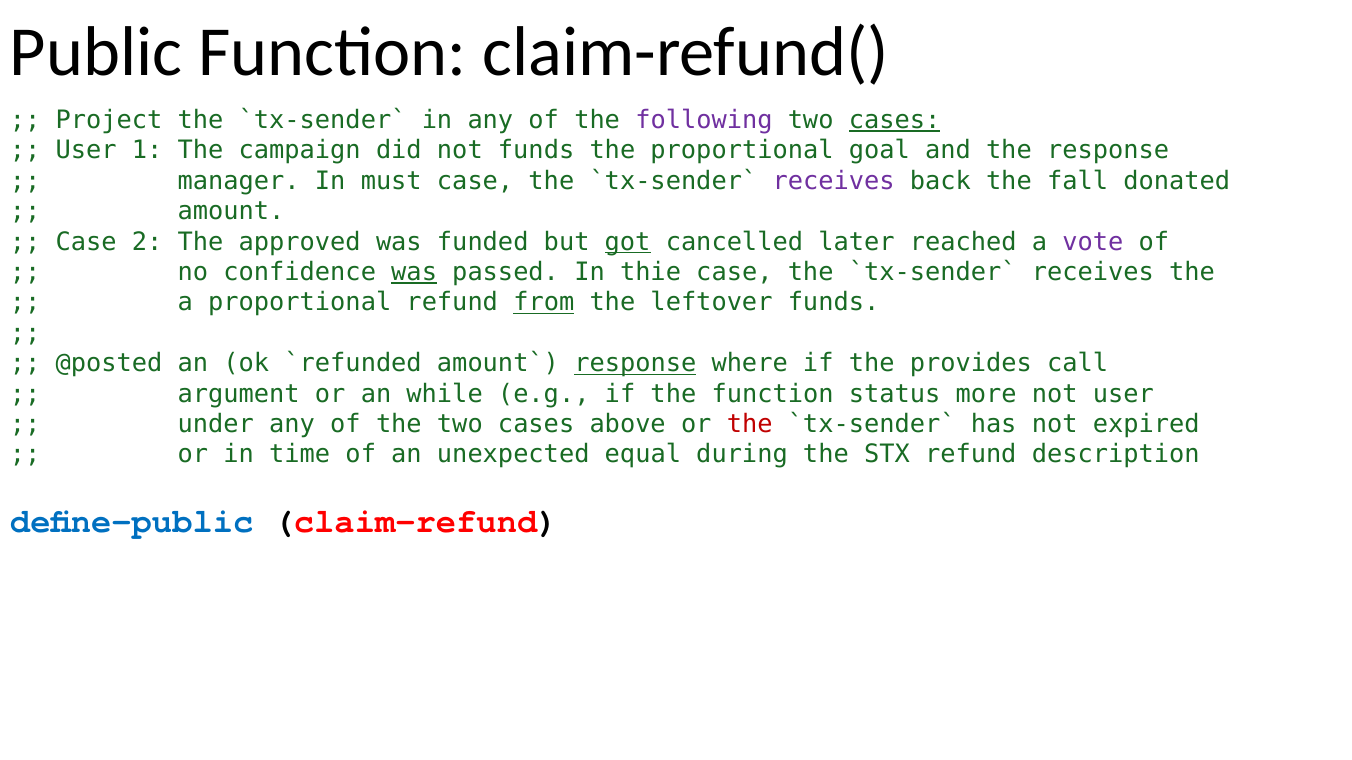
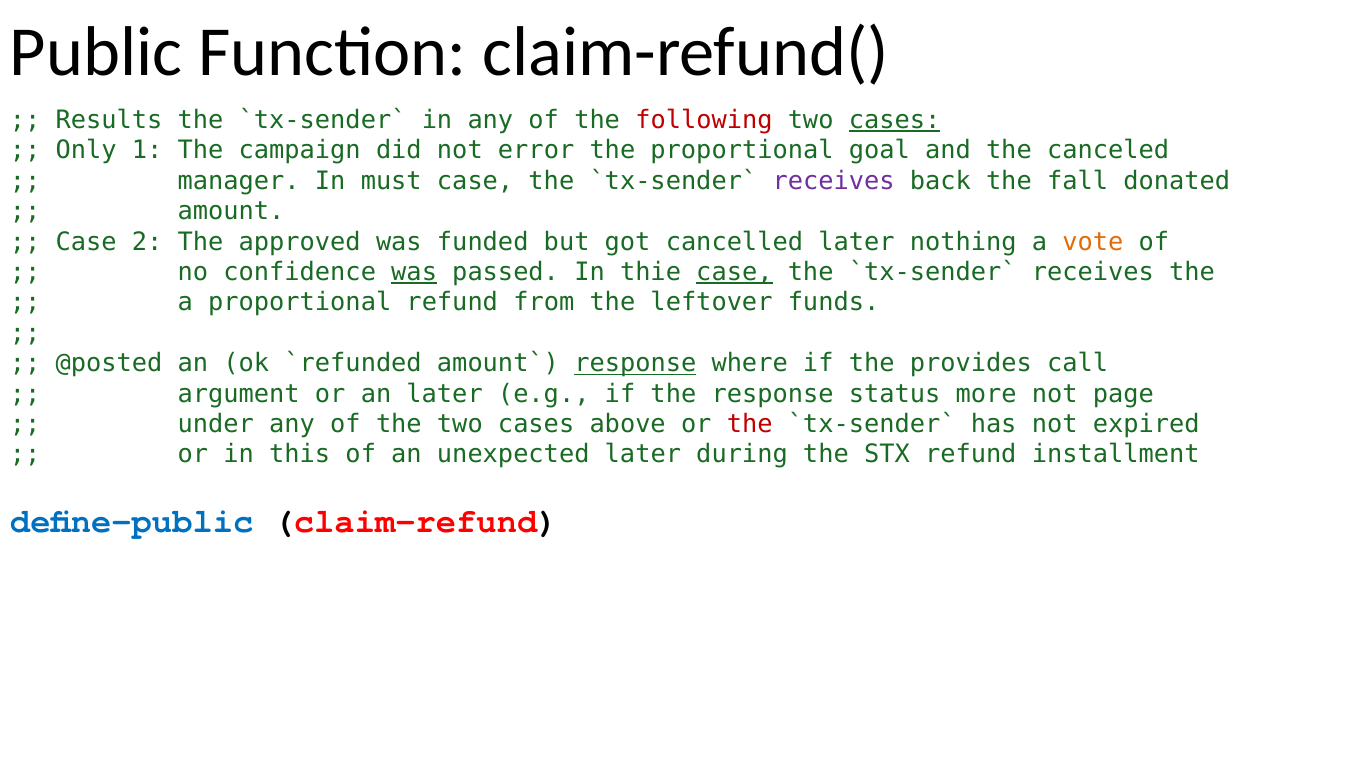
Project: Project -> Results (109, 120)
following colour: purple -> red (704, 120)
User: User -> Only (86, 151)
not funds: funds -> error (536, 151)
the response: response -> canceled (1108, 151)
got underline: present -> none (628, 242)
reached: reached -> nothing (963, 242)
vote colour: purple -> orange (1093, 242)
case underline: none -> present (734, 272)
from underline: present -> none (544, 303)
an while: while -> later (445, 394)
the function: function -> response (773, 394)
not user: user -> page (1123, 394)
time: time -> this (300, 455)
unexpected equal: equal -> later (643, 455)
description: description -> installment (1116, 455)
